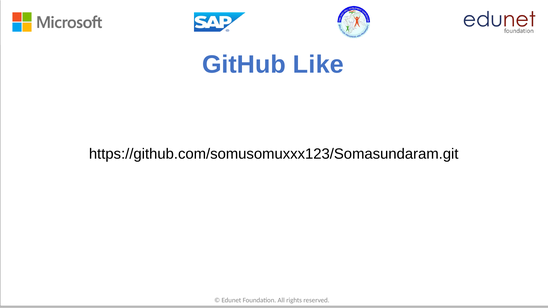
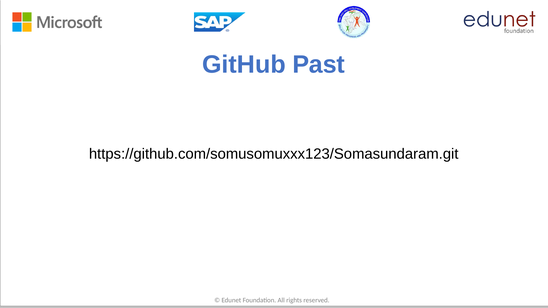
Like: Like -> Past (319, 64)
